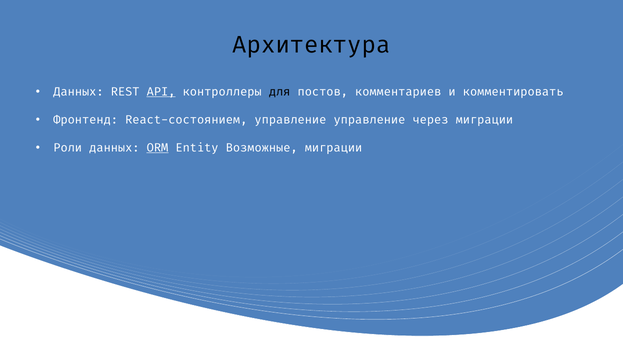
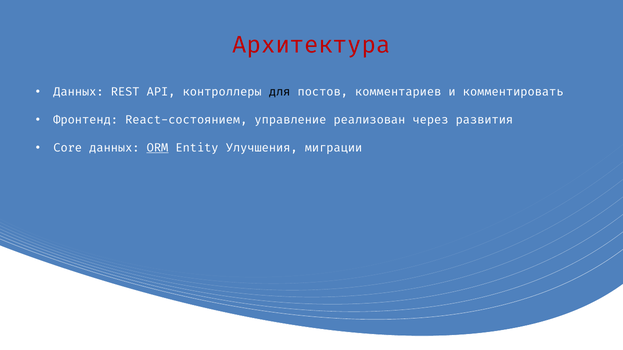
Архитектура colour: black -> red (311, 45)
API underline: present -> none (161, 92)
управление управление: управление -> реализован (369, 120)
через миграции: миграции -> развития (484, 120)
Роли: Роли -> Core (68, 148)
Возможные: Возможные -> Улучшения (262, 148)
